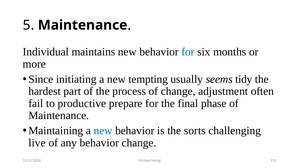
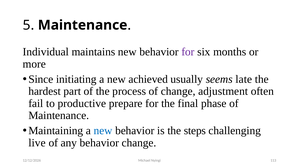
for colour: blue -> purple (188, 52)
tempting: tempting -> achieved (148, 79)
tidy: tidy -> late (244, 79)
sorts: sorts -> steps (195, 131)
